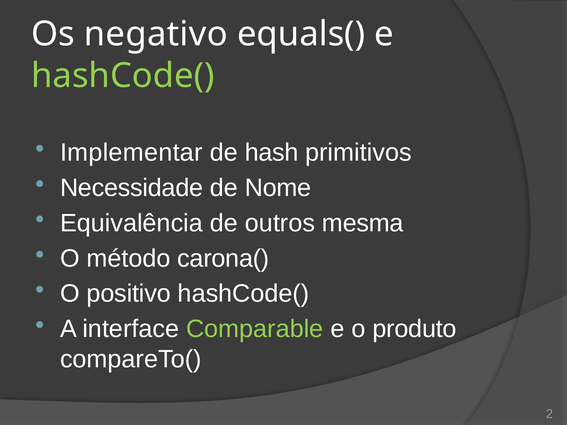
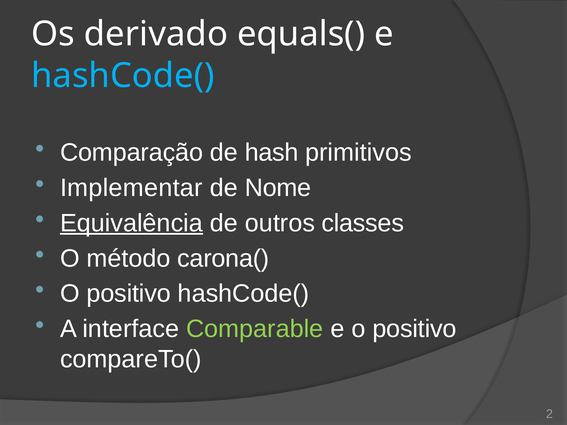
negativo: negativo -> derivado (156, 34)
hashCode( colour: light green -> light blue (123, 76)
Implementar: Implementar -> Comparação (132, 153)
Necessidade: Necessidade -> Implementar (131, 188)
Equivalência underline: none -> present (131, 223)
mesma: mesma -> classes (363, 223)
e o produto: produto -> positivo (415, 329)
